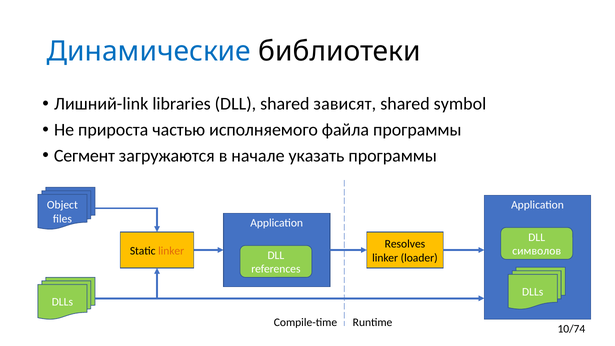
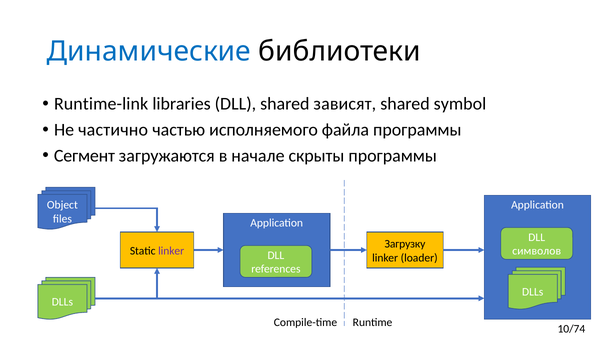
Лишний-link: Лишний-link -> Runtime-link (101, 104)
прироста: прироста -> частично (113, 130)
указать: указать -> скрыты (316, 156)
Resolves: Resolves -> Загрузку (405, 244)
linker colour: orange -> purple (171, 251)
